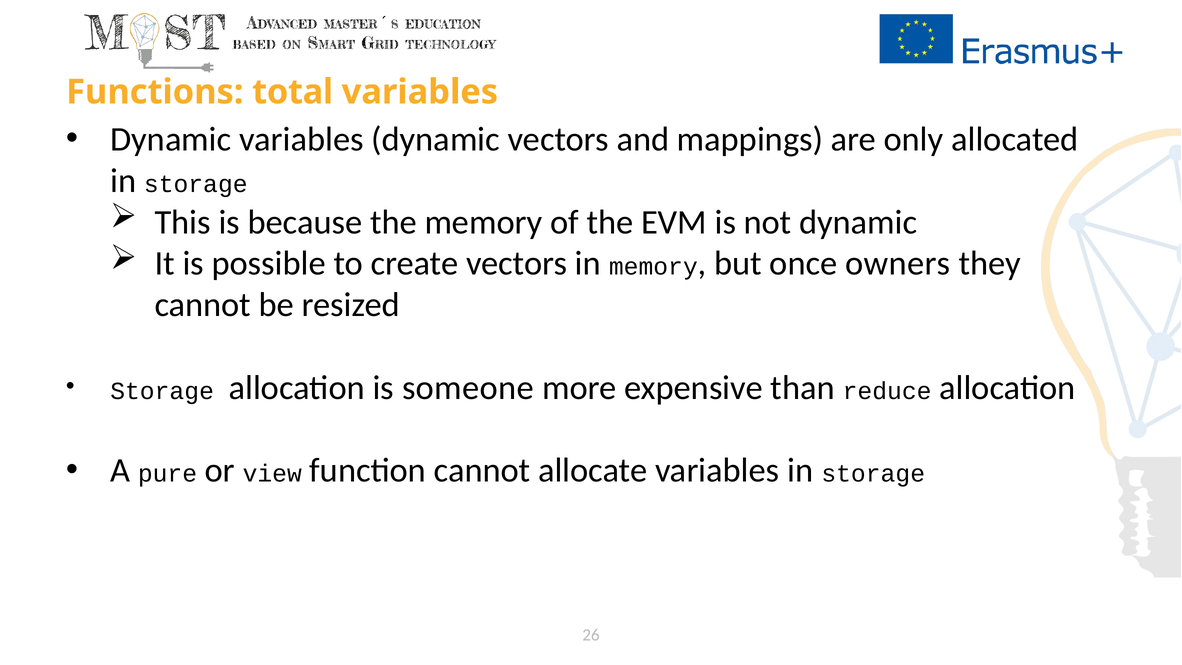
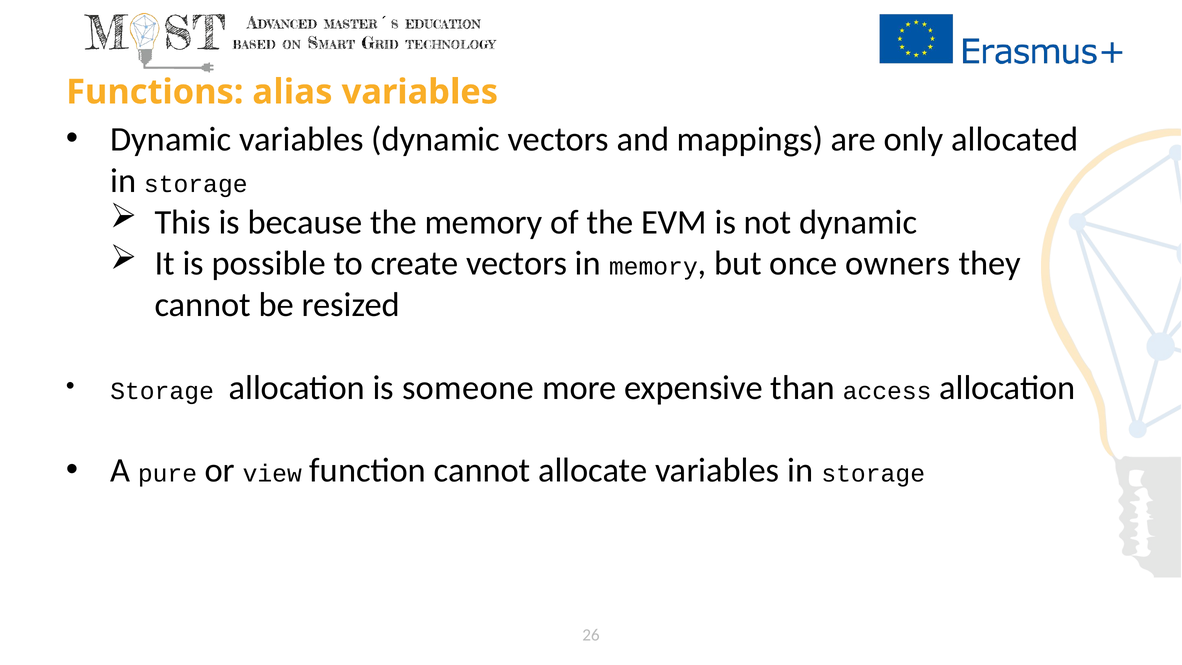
total: total -> alias (292, 92)
reduce: reduce -> access (887, 391)
